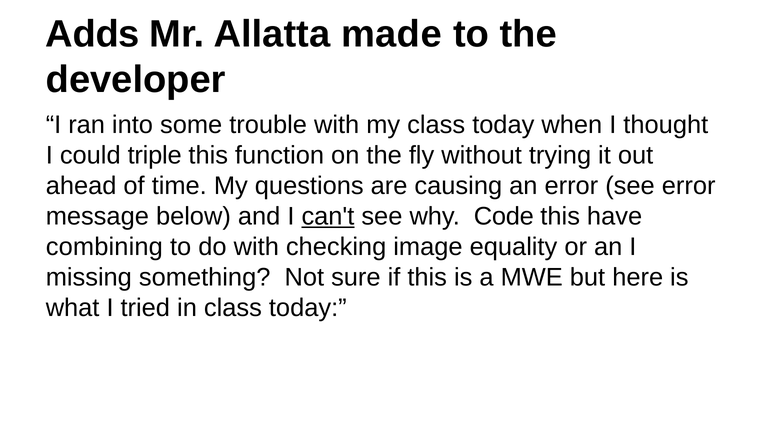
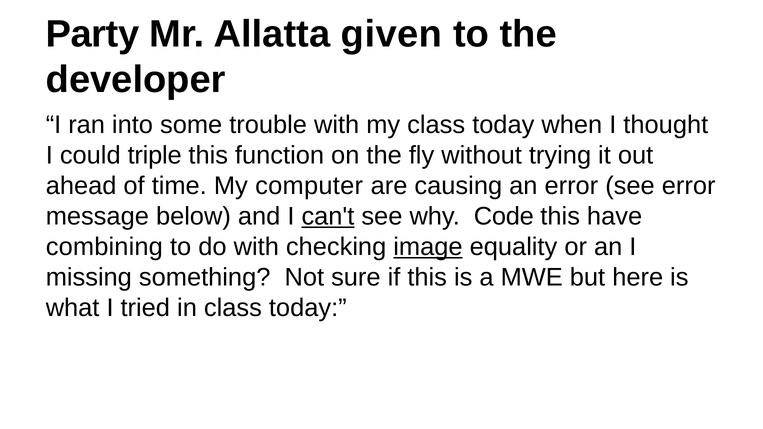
Adds: Adds -> Party (93, 34)
made: made -> given (391, 34)
questions: questions -> computer (309, 186)
image underline: none -> present (428, 247)
